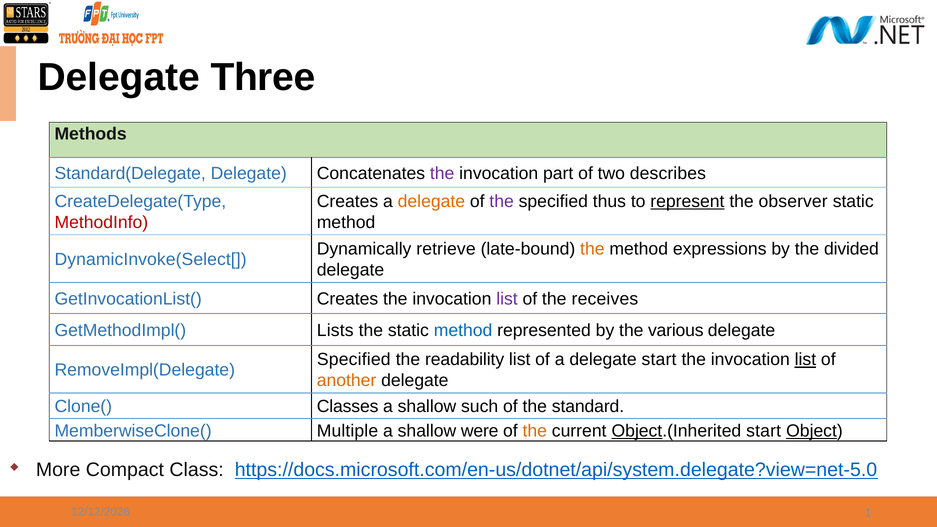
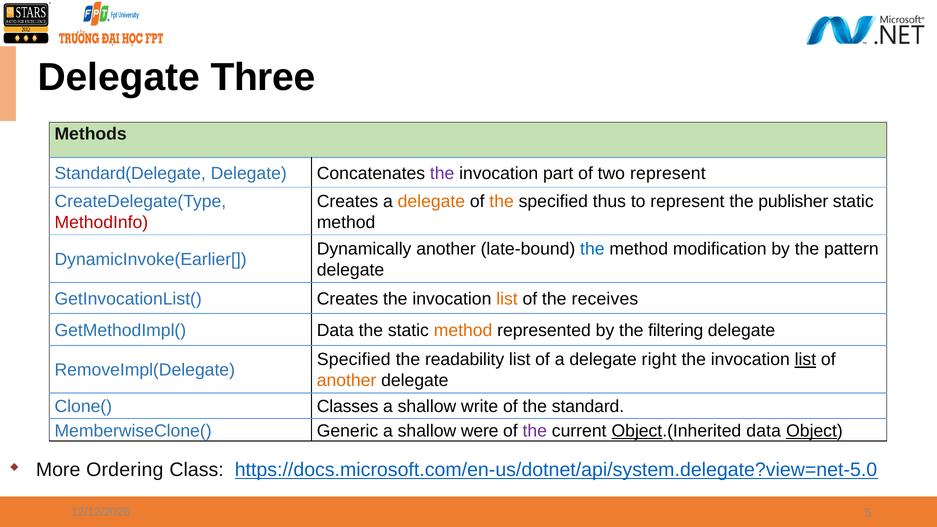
two describes: describes -> represent (668, 173)
the colour: purple -> orange (502, 201)
represent underline: present -> none (687, 201)
observer: observer -> publisher (793, 201)
Dynamically retrieve: retrieve -> another (446, 249)
the colour: orange -> blue (592, 249)
expressions: expressions -> modification (720, 249)
divided: divided -> pattern (851, 249)
DynamicInvoke(Select[: DynamicInvoke(Select[ -> DynamicInvoke(Earlier[ (151, 260)
list colour: purple -> orange (507, 299)
GetMethodImpl( Lists: Lists -> Data (335, 330)
method colour: blue -> orange (463, 330)
various: various -> filtering (676, 330)
delegate start: start -> right (659, 360)
such: such -> write (480, 407)
Multiple: Multiple -> Generic (348, 431)
the colour: orange -> purple (535, 431)
Object.(Inherited start: start -> data (764, 431)
Compact: Compact -> Ordering (125, 470)
1: 1 -> 5 (868, 513)
